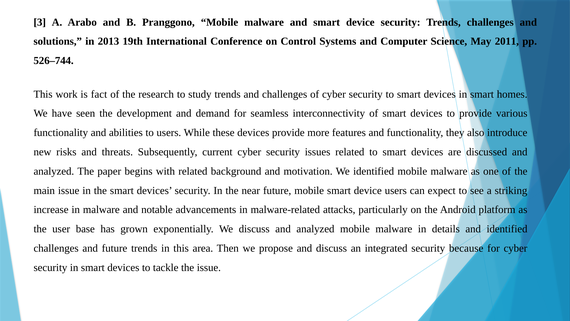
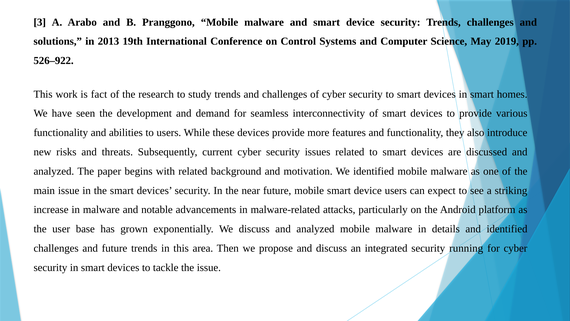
2011: 2011 -> 2019 (507, 41)
526–744: 526–744 -> 526–922 (54, 61)
because: because -> running (466, 248)
